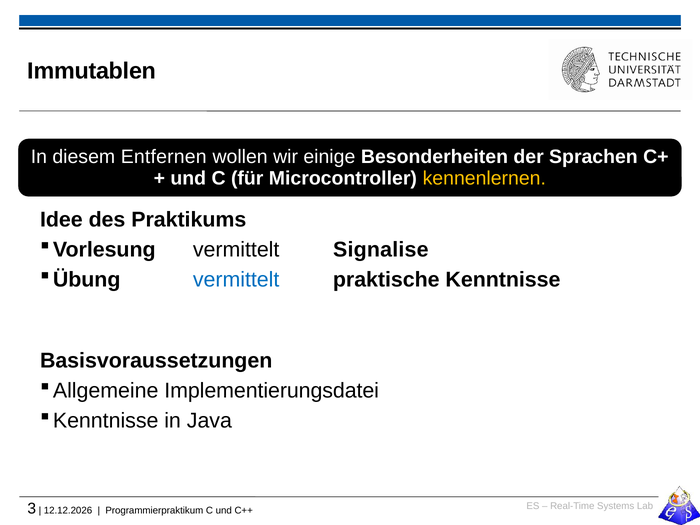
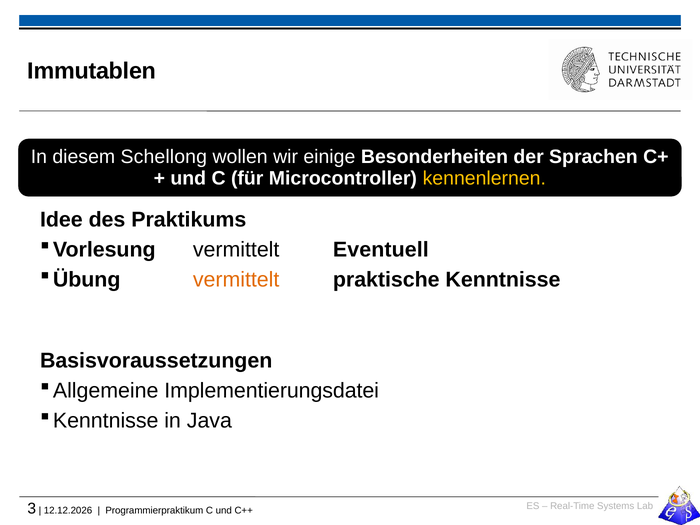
Entfernen: Entfernen -> Schellong (164, 157)
Signalise: Signalise -> Eventuell (381, 250)
vermittelt colour: blue -> orange (236, 280)
